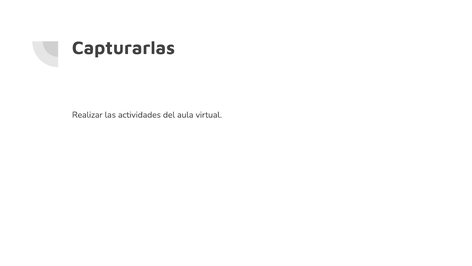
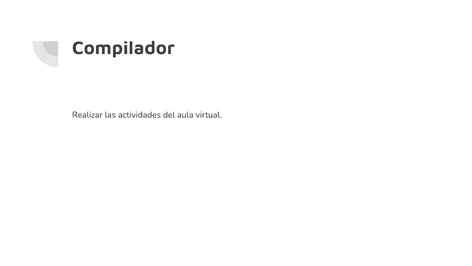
Capturarlas: Capturarlas -> Compilador (123, 48)
